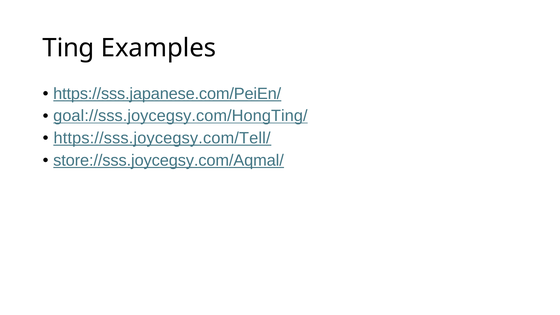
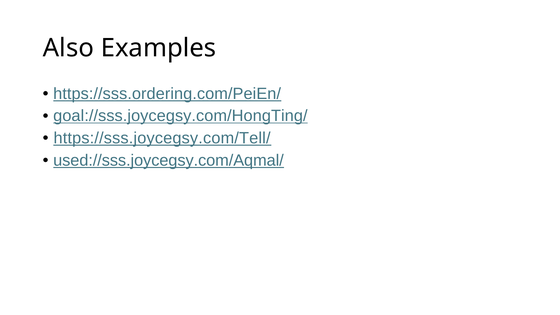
Ting: Ting -> Also (68, 48)
https://sss.japanese.com/PeiEn/: https://sss.japanese.com/PeiEn/ -> https://sss.ordering.com/PeiEn/ (167, 94)
store://sss.joycegsy.com/Aqmal/: store://sss.joycegsy.com/Aqmal/ -> used://sss.joycegsy.com/Aqmal/ (168, 160)
